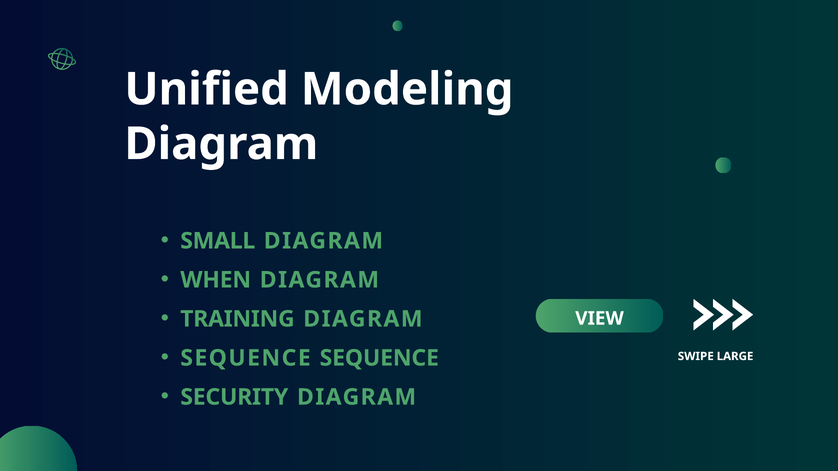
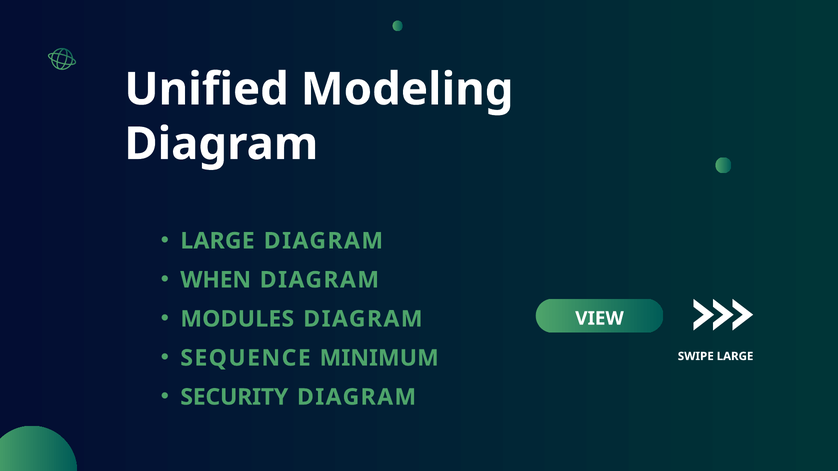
SMALL: SMALL -> LARGE (218, 241)
TRAINING: TRAINING -> MODULES (237, 319)
SEQUENCE SEQUENCE: SEQUENCE -> MINIMUM (379, 358)
